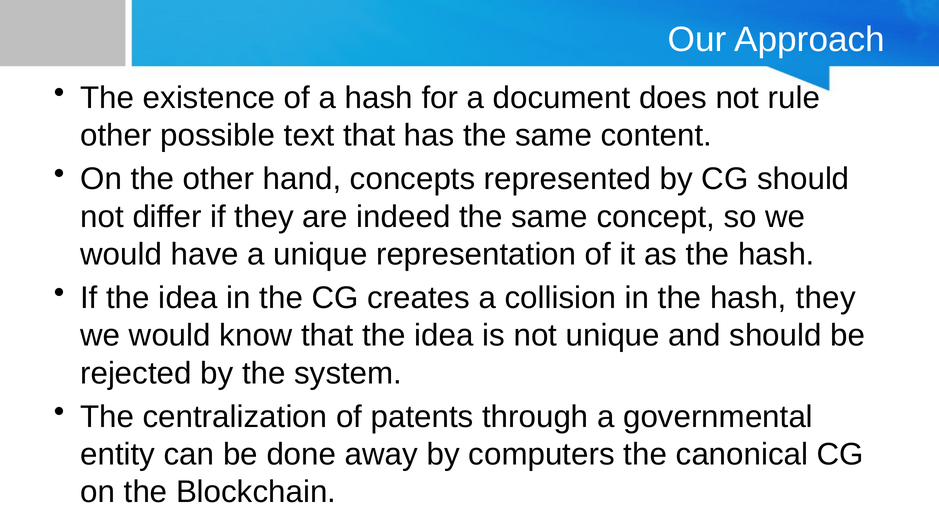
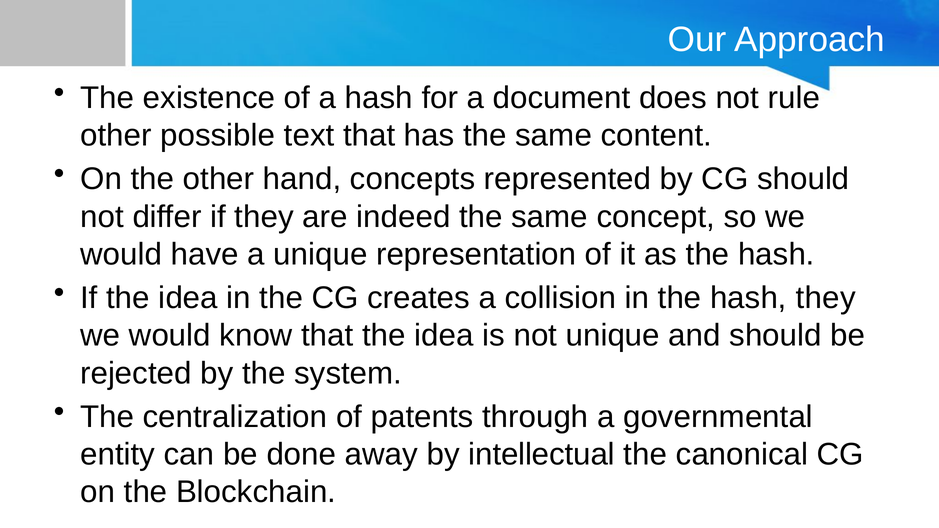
computers: computers -> intellectual (542, 455)
